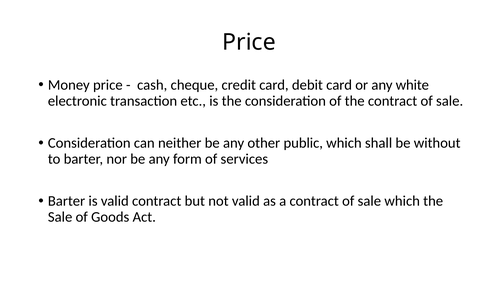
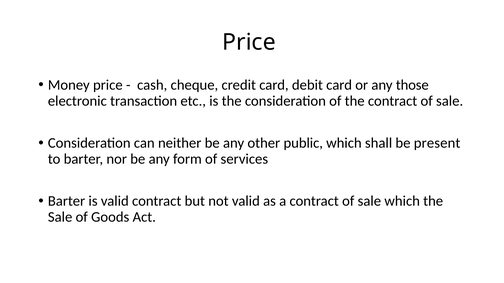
white: white -> those (412, 85)
without: without -> present (437, 143)
